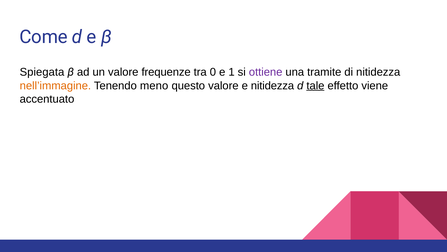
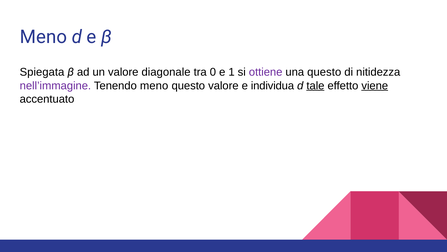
Come: Come -> Meno (43, 37)
frequenze: frequenze -> diagonale (166, 72)
una tramite: tramite -> questo (324, 72)
nell’immagine colour: orange -> purple (55, 85)
e nitidezza: nitidezza -> individua (272, 85)
viene underline: none -> present (375, 85)
